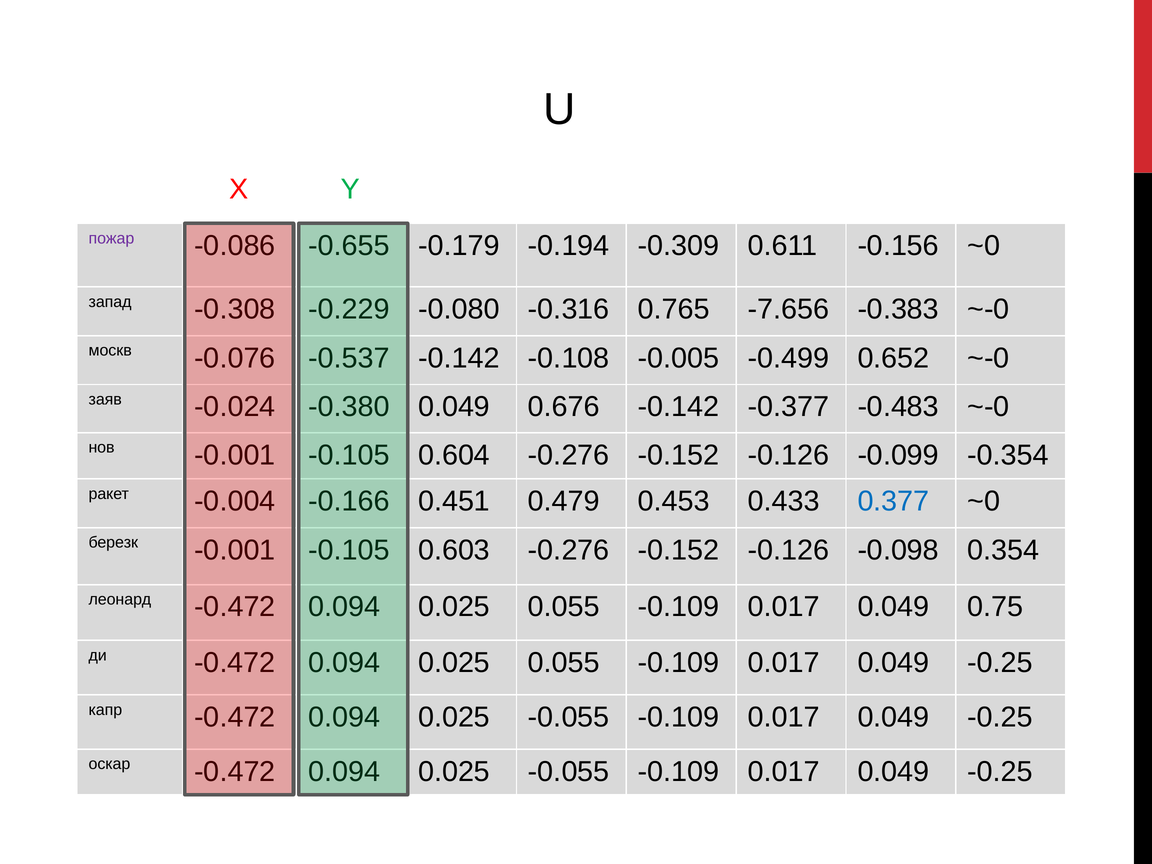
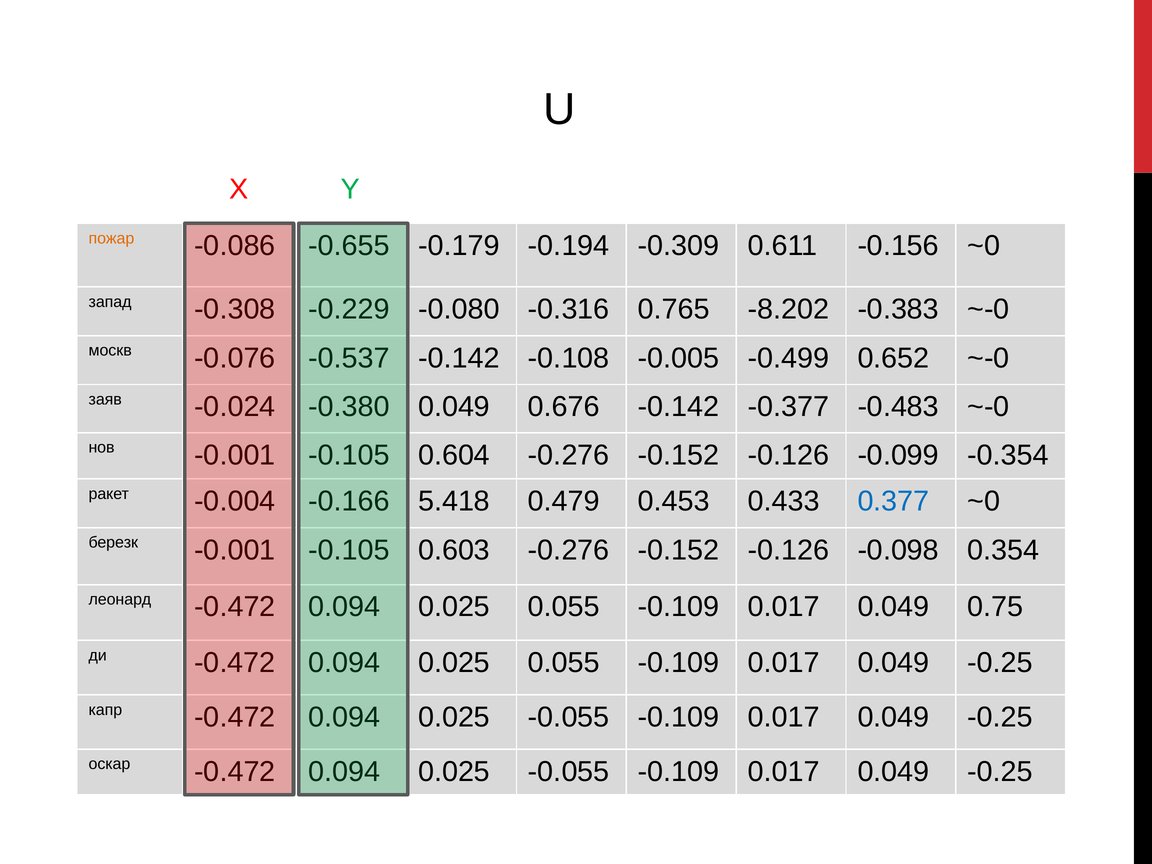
пожар colour: purple -> orange (111, 238)
-7.656: -7.656 -> -8.202 (788, 309)
0.451: 0.451 -> 5.418 (454, 501)
